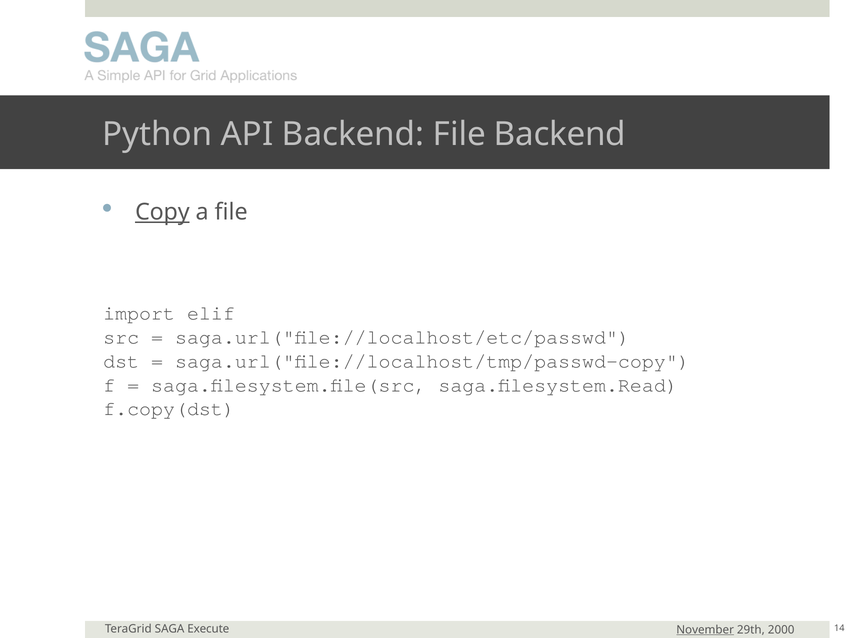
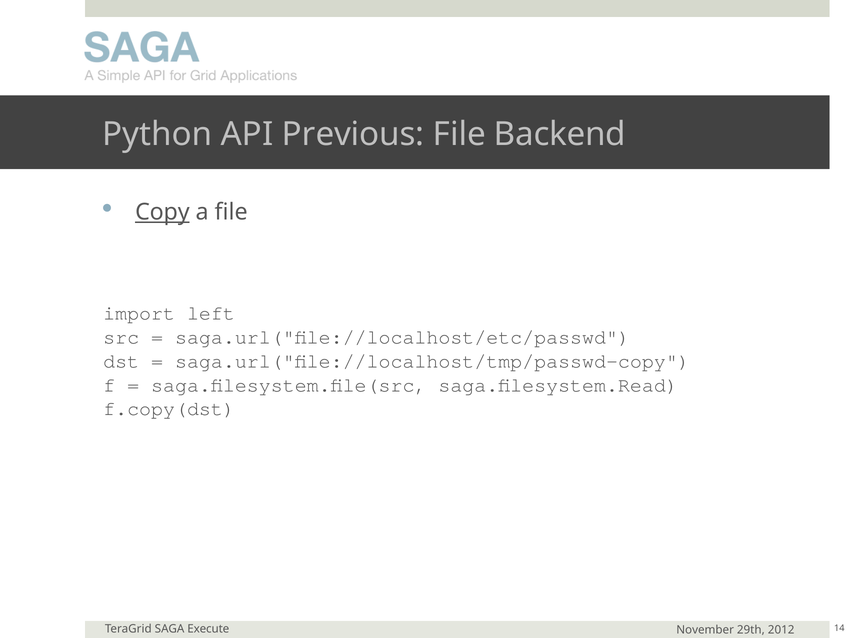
API Backend: Backend -> Previous (353, 135)
elif: elif -> left (211, 313)
November underline: present -> none (705, 630)
2000: 2000 -> 2012 (781, 630)
